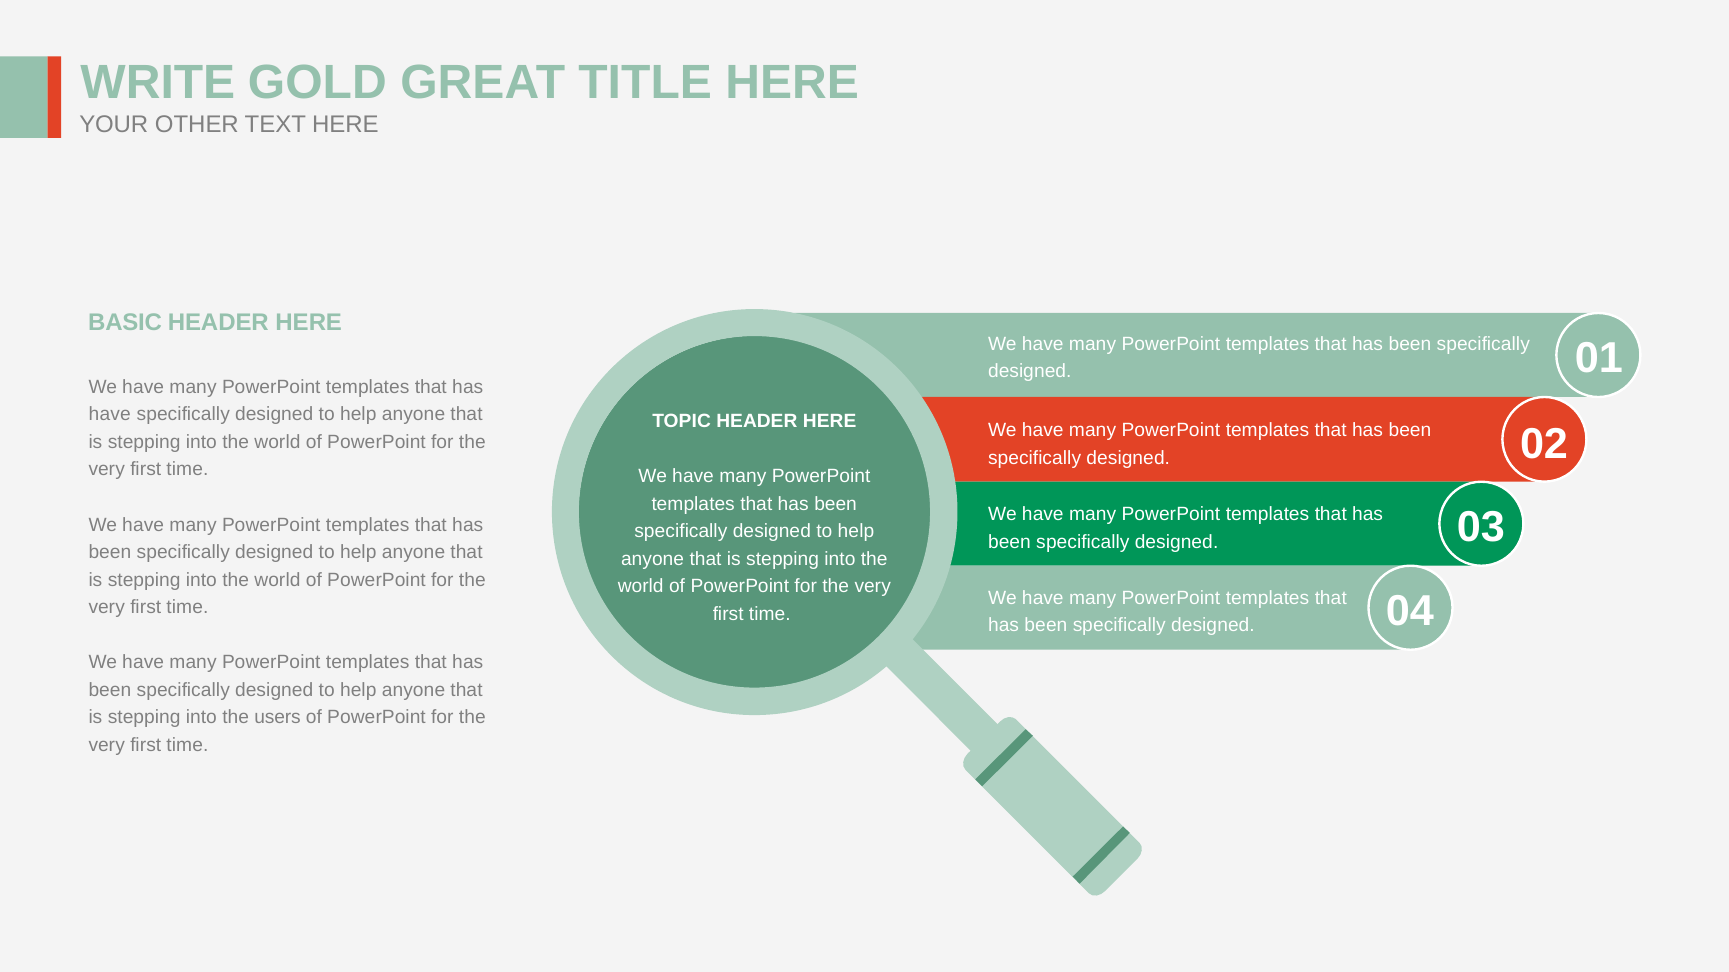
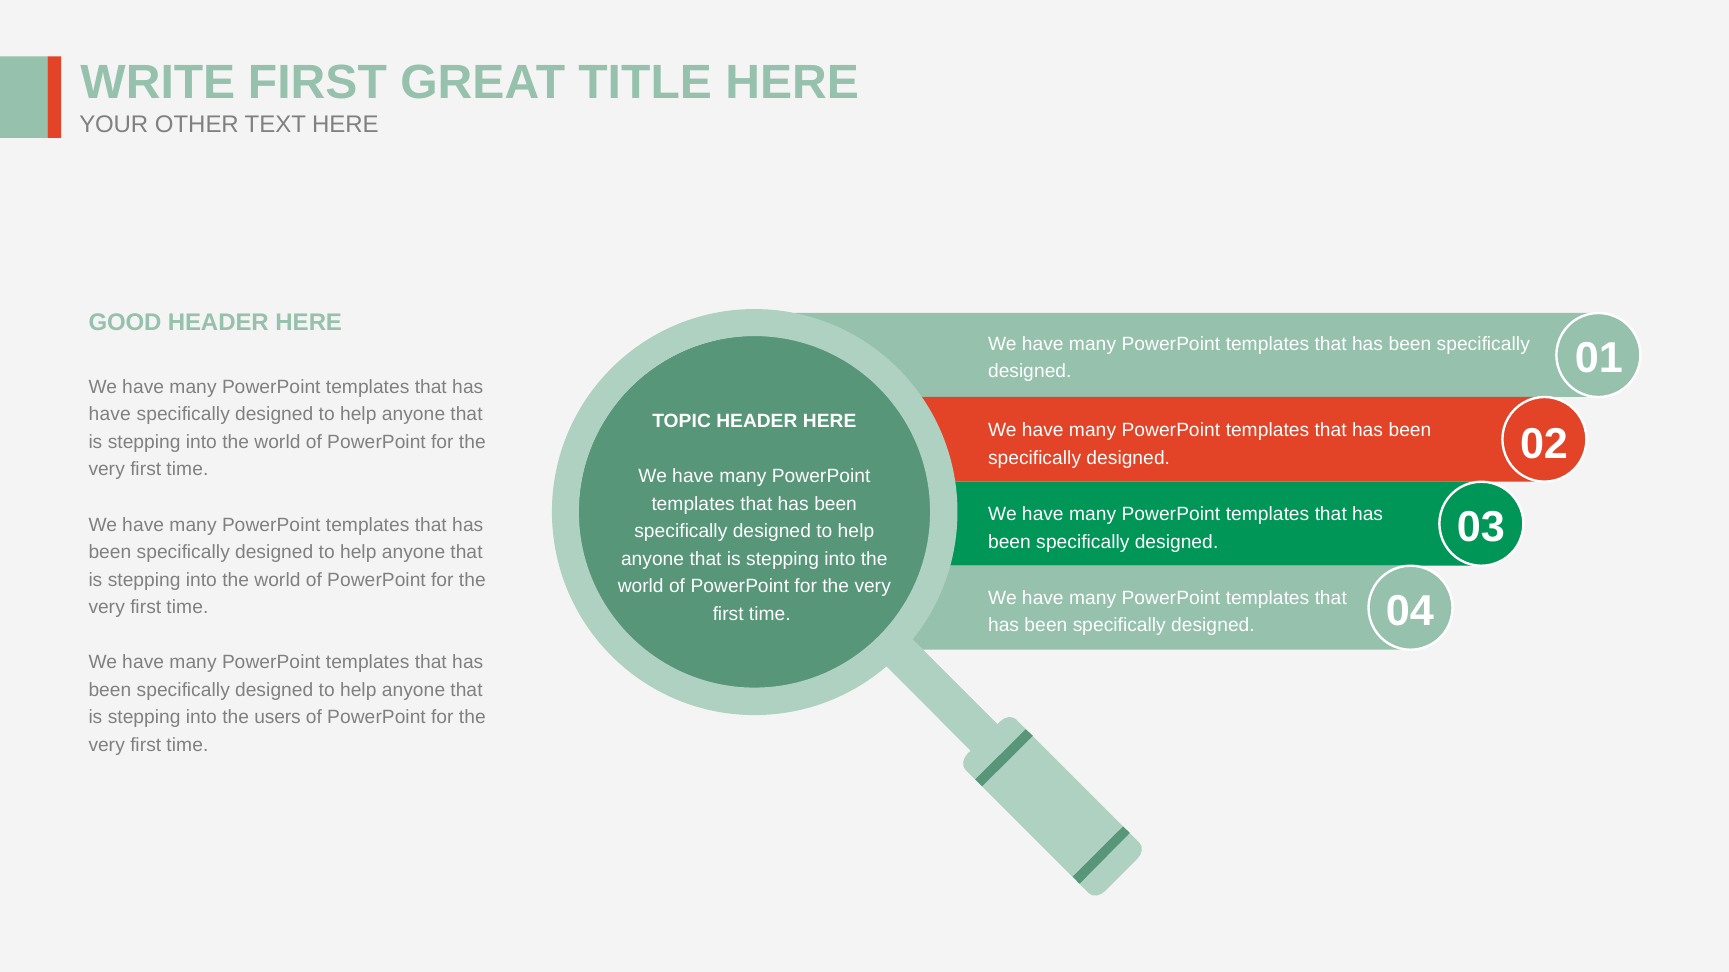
WRITE GOLD: GOLD -> FIRST (317, 83)
BASIC: BASIC -> GOOD (125, 322)
